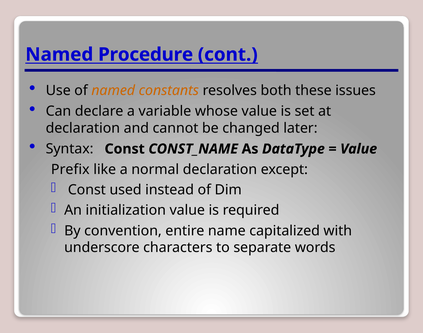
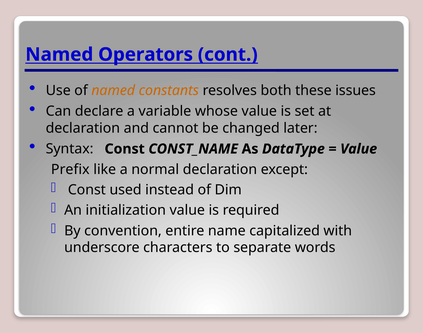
Procedure: Procedure -> Operators (146, 55)
